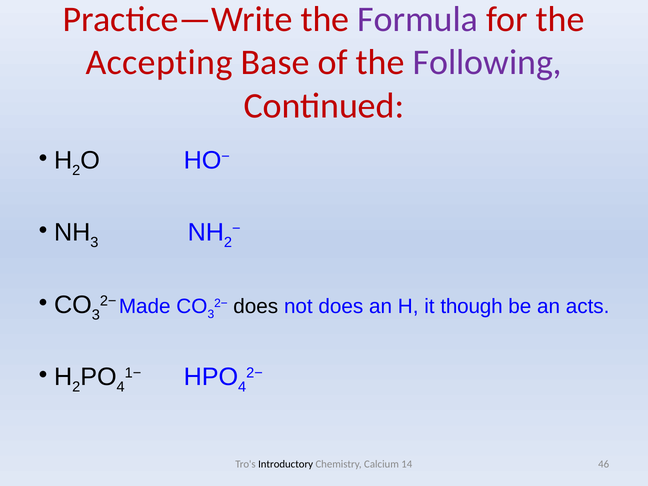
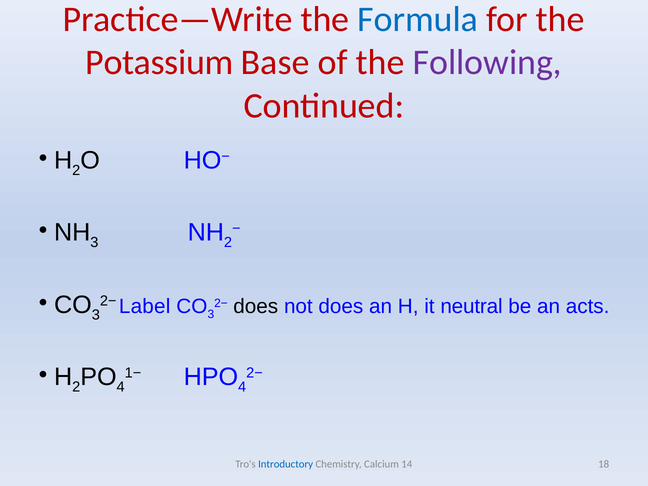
Formula colour: purple -> blue (418, 19)
Accepting: Accepting -> Potassium (159, 62)
Made: Made -> Label (145, 306)
though: though -> neutral (472, 306)
Introductory colour: black -> blue (286, 464)
46: 46 -> 18 (604, 464)
